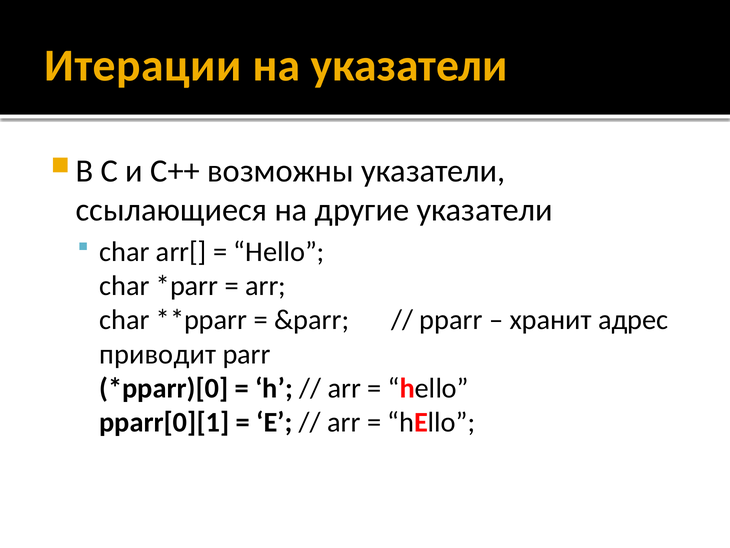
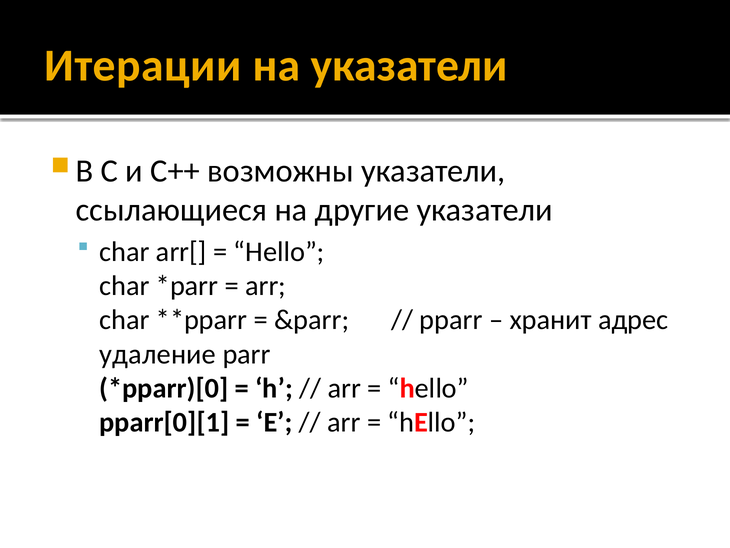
приводит: приводит -> удаление (158, 354)
